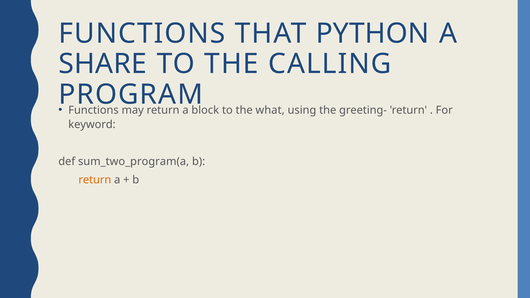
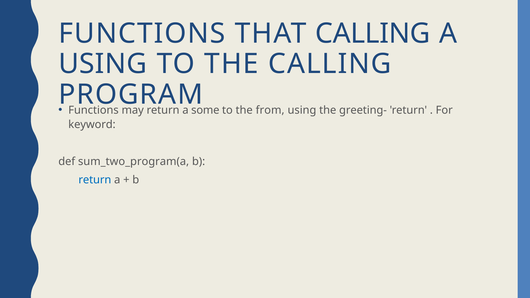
THAT PYTHON: PYTHON -> CALLING (373, 34)
SHARE: SHARE -> USING (103, 64)
block: block -> some (205, 110)
what: what -> from (270, 110)
return colour: orange -> blue (95, 180)
